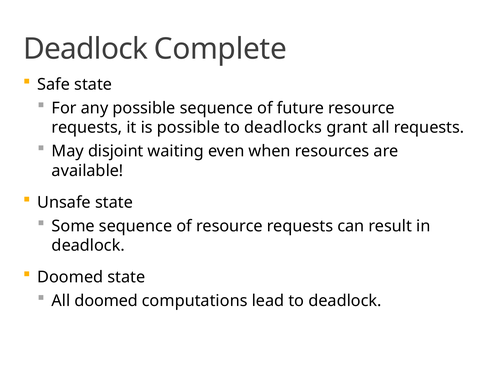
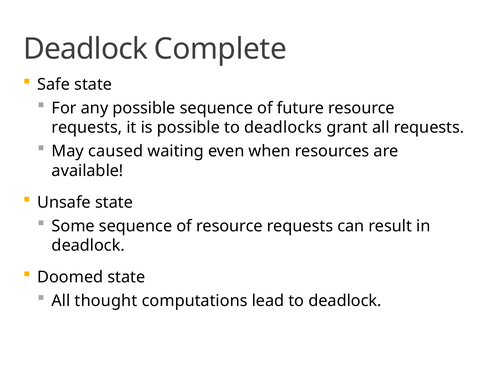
disjoint: disjoint -> caused (116, 151)
All doomed: doomed -> thought (106, 301)
